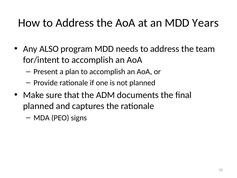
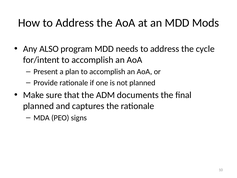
Years: Years -> Mods (206, 23)
team: team -> cycle (205, 49)
